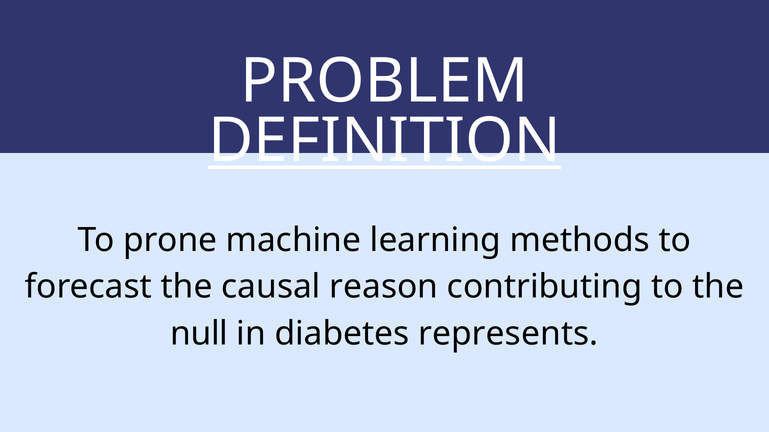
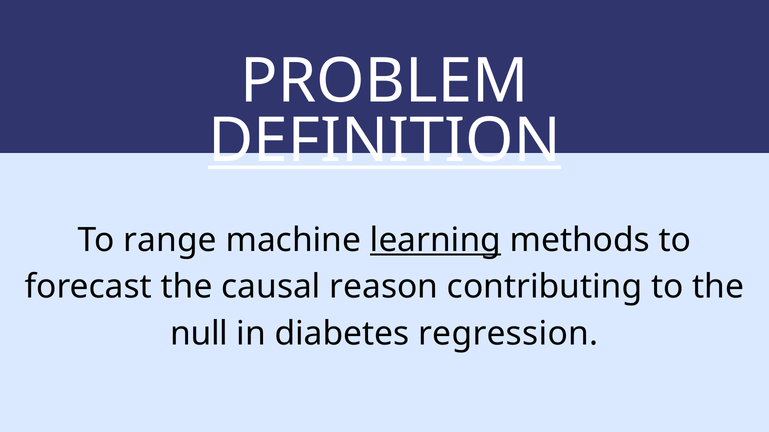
prone: prone -> range (170, 240)
learning underline: none -> present (435, 240)
represents: represents -> regression (508, 334)
